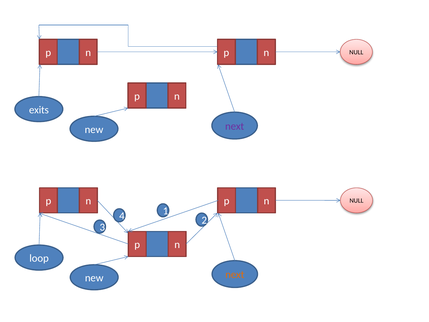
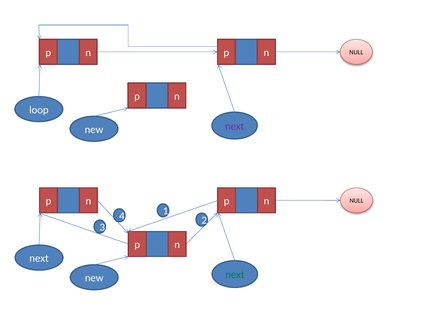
exits: exits -> loop (39, 110)
loop: loop -> next (39, 258)
next colour: orange -> green (235, 275)
